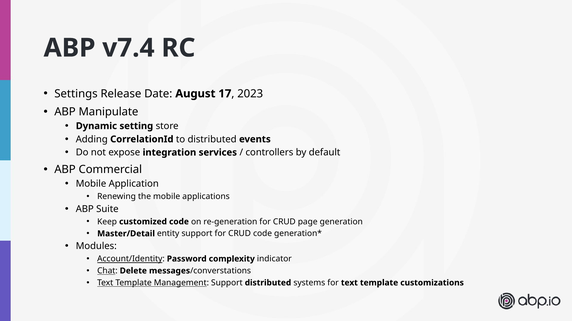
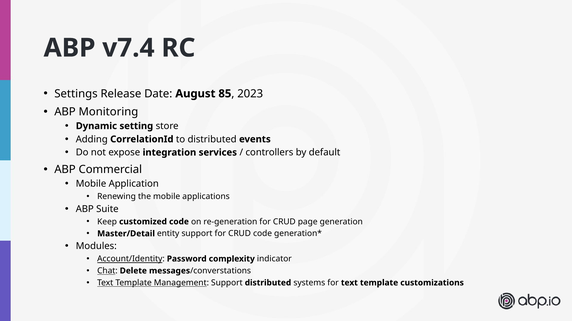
17: 17 -> 85 (225, 94)
Manipulate: Manipulate -> Monitoring (108, 112)
